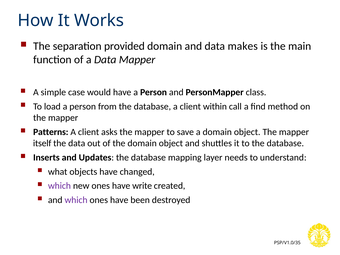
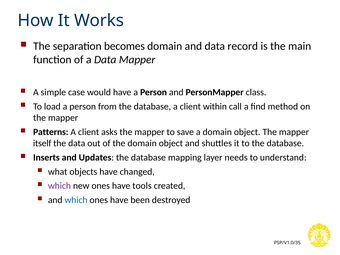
provided: provided -> becomes (124, 46)
makes: makes -> record (243, 46)
write: write -> tools (142, 186)
which colour: purple -> blue (76, 200)
